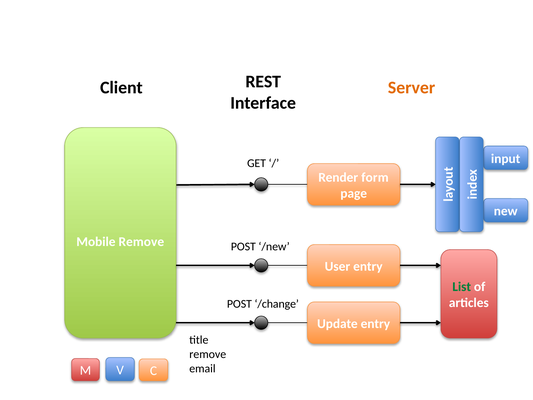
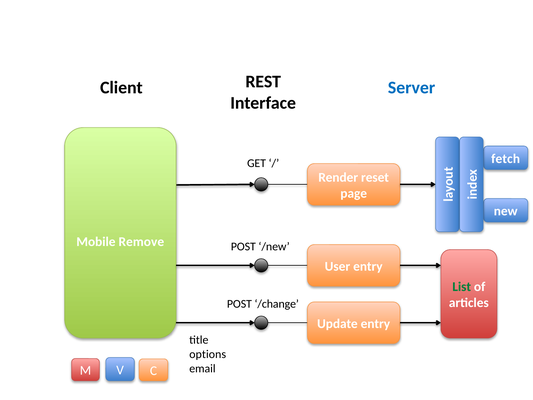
Server colour: orange -> blue (412, 88)
input: input -> fetch (506, 159)
form: form -> reset (375, 177)
remove: remove -> options (208, 354)
